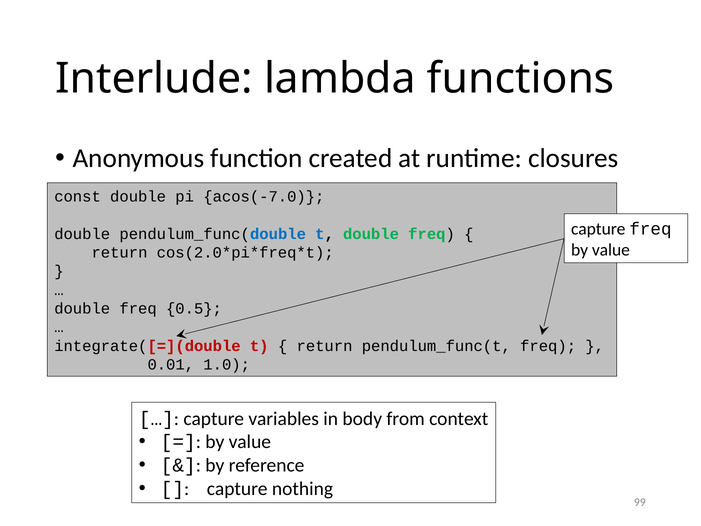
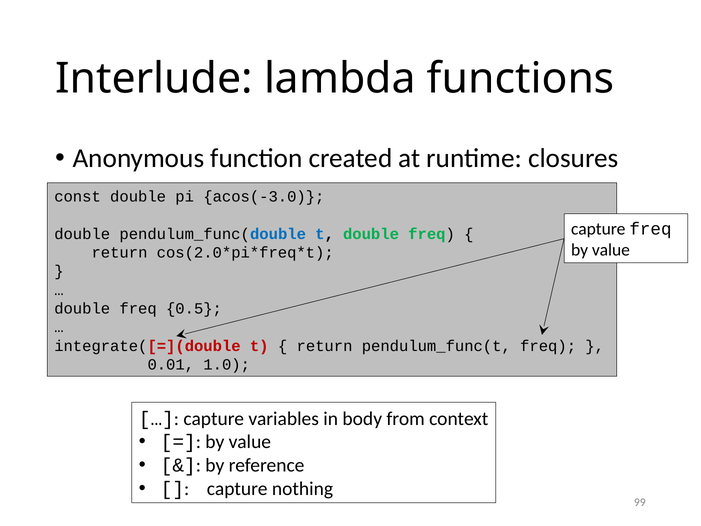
acos(-7.0: acos(-7.0 -> acos(-3.0 (264, 196)
